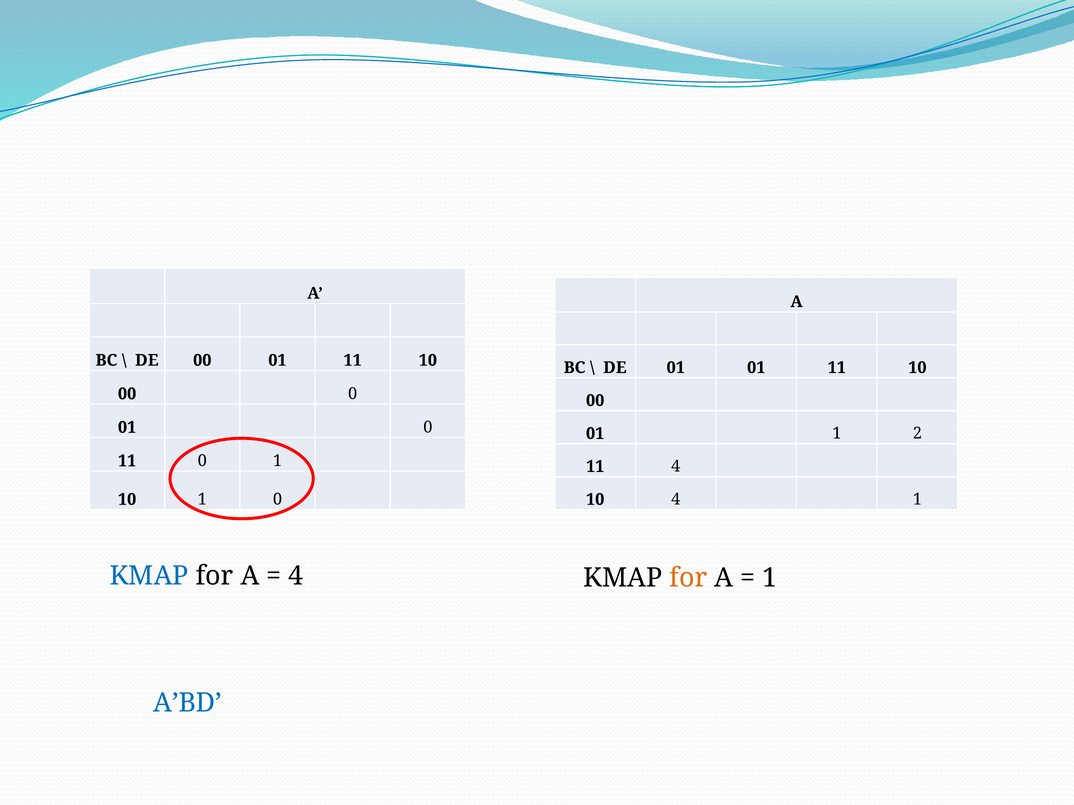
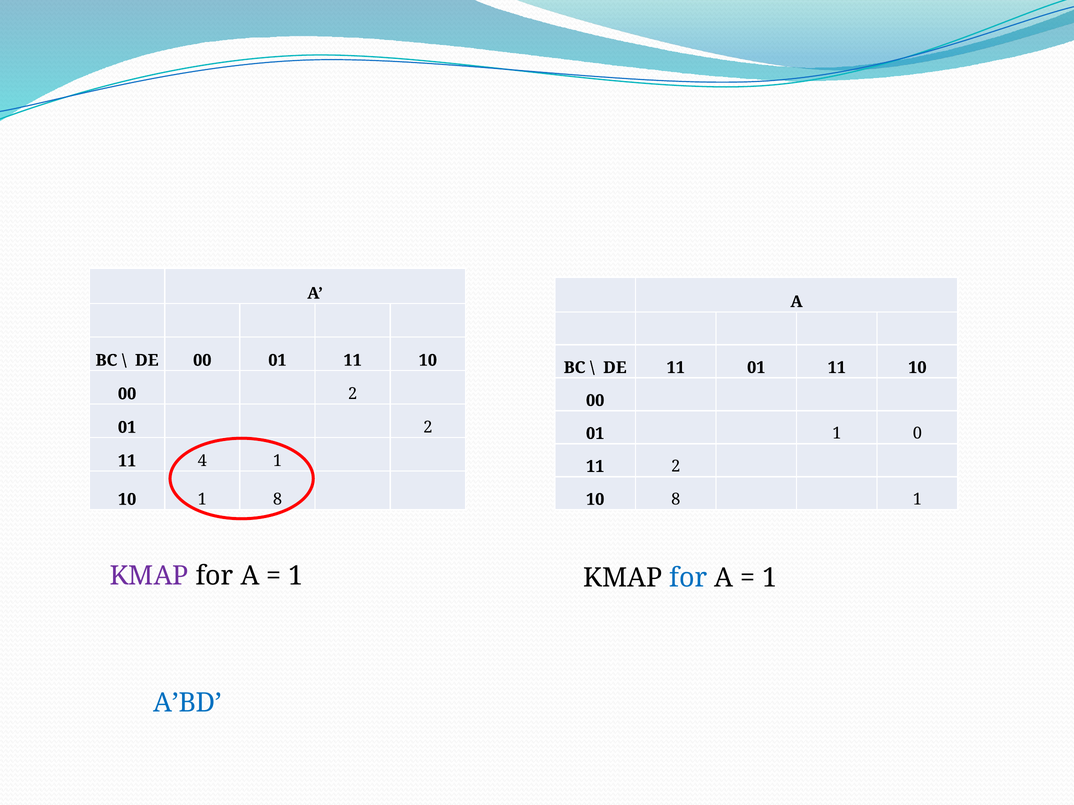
DE 01: 01 -> 11 (676, 368)
00 0: 0 -> 2 (353, 394)
01 0: 0 -> 2 (428, 428)
2: 2 -> 0 (917, 434)
11 0: 0 -> 4 (202, 461)
11 4: 4 -> 2 (676, 467)
1 0: 0 -> 8 (277, 500)
10 4: 4 -> 8 (676, 500)
KMAP colour: blue -> purple (149, 576)
4: 4 -> 1 (296, 576)
for colour: orange -> blue (688, 578)
